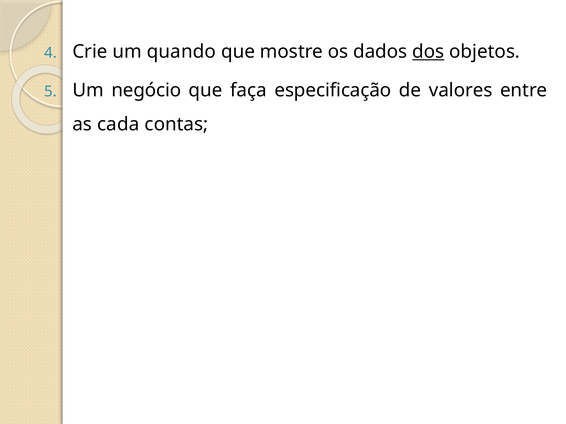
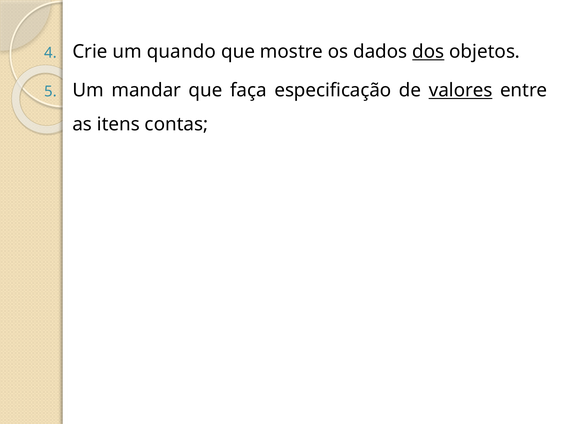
negócio: negócio -> mandar (146, 90)
valores underline: none -> present (461, 90)
cada: cada -> itens (118, 124)
